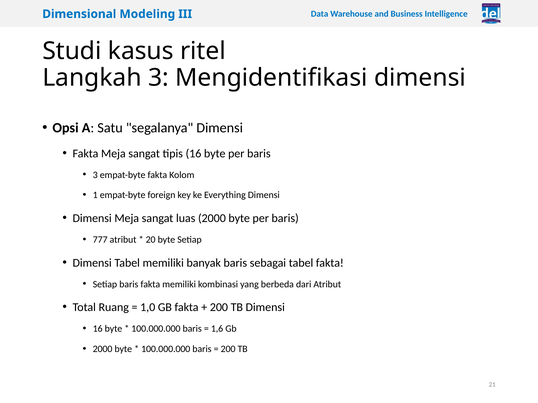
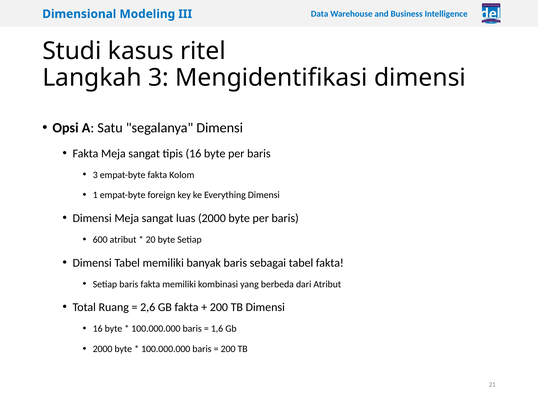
777: 777 -> 600 (100, 240)
1,0: 1,0 -> 2,6 (148, 308)
